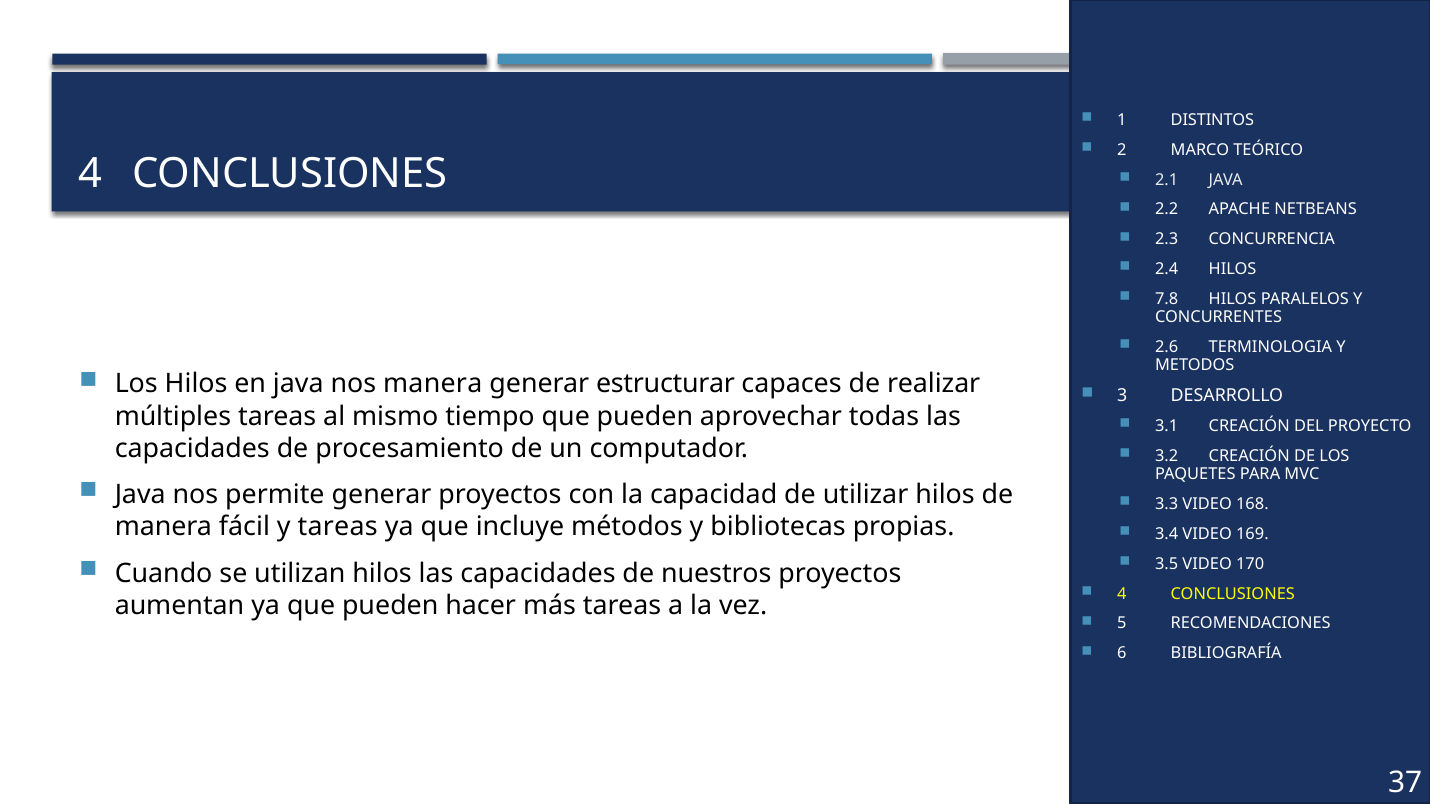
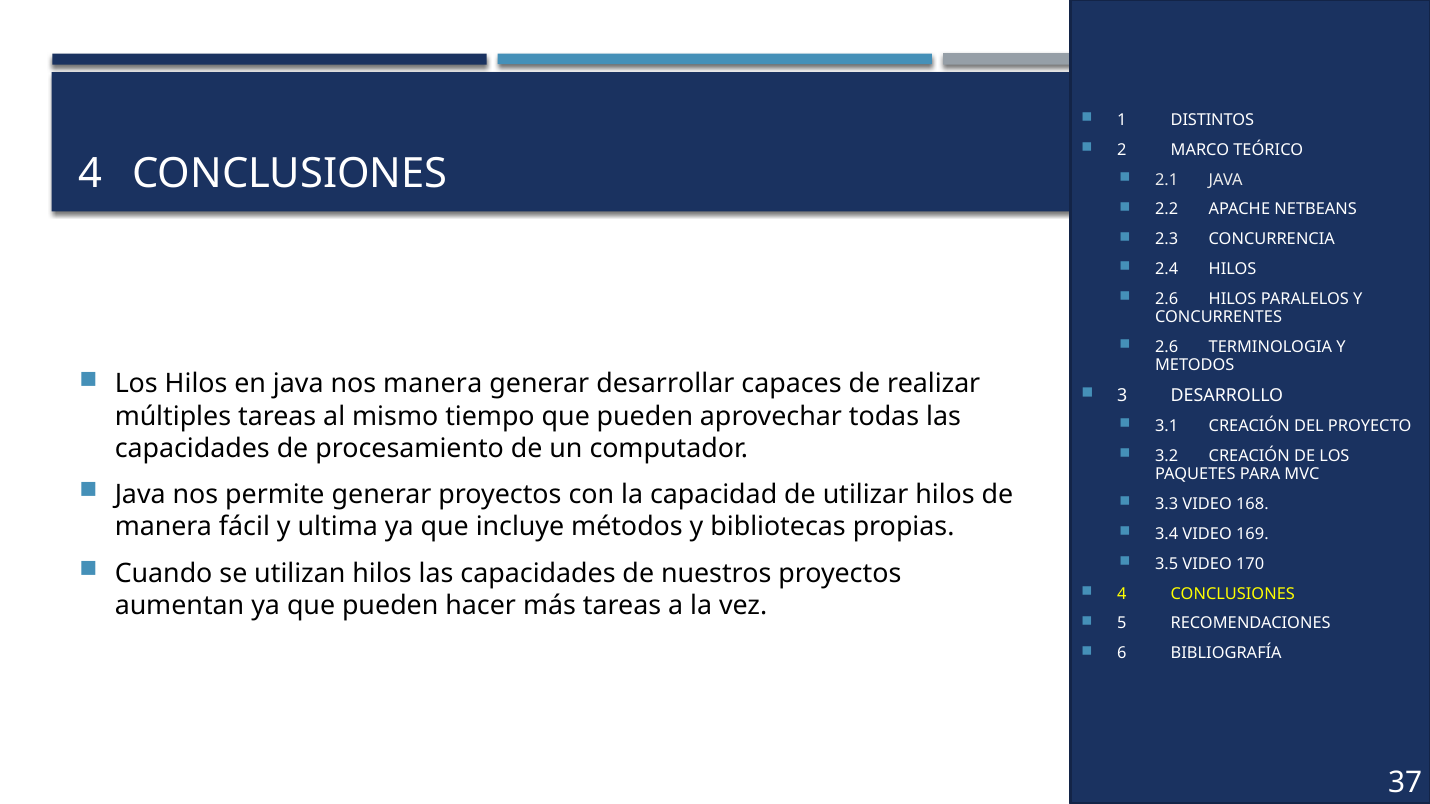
7.8: 7.8 -> 2.6 (1167, 299)
estructurar: estructurar -> desarrollar (665, 384)
y tareas: tareas -> ultima (338, 527)
